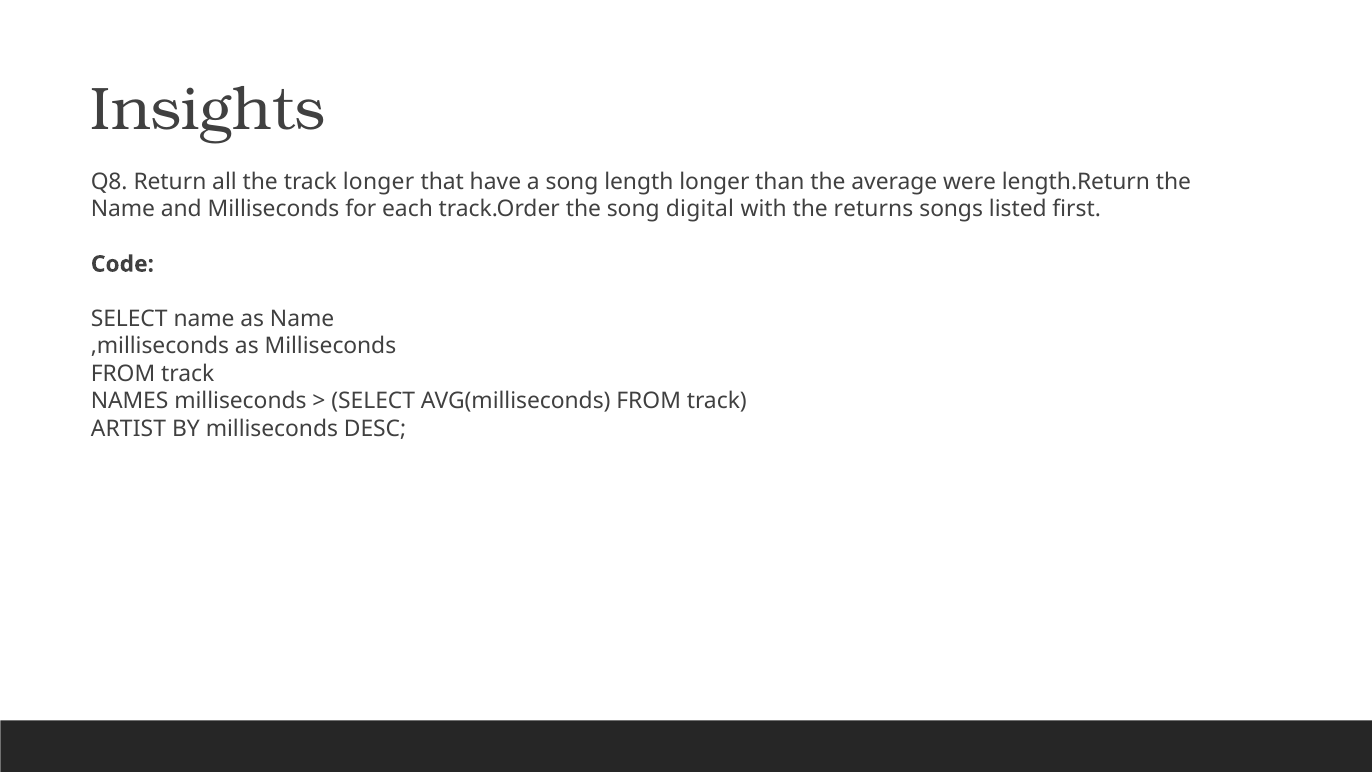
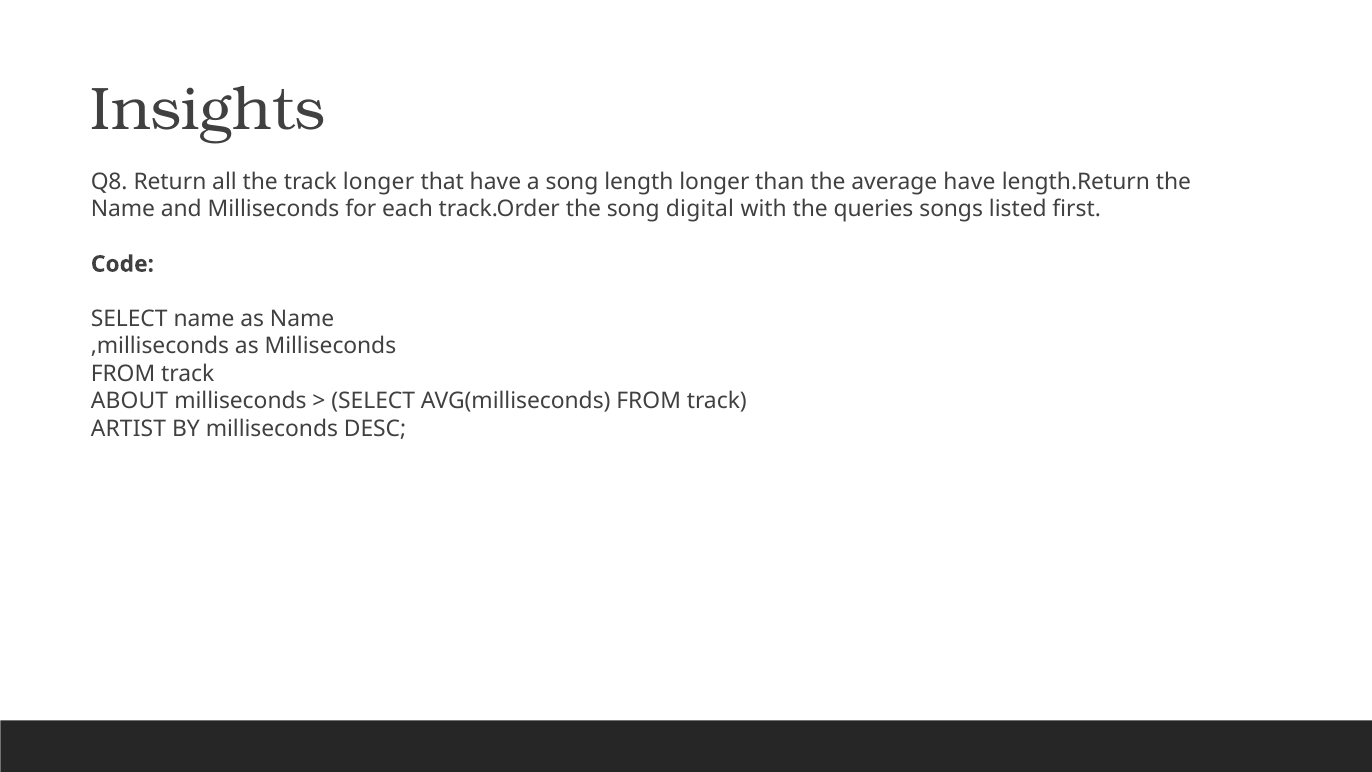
average were: were -> have (969, 182)
returns: returns -> queries (874, 209)
NAMES: NAMES -> ABOUT (129, 401)
